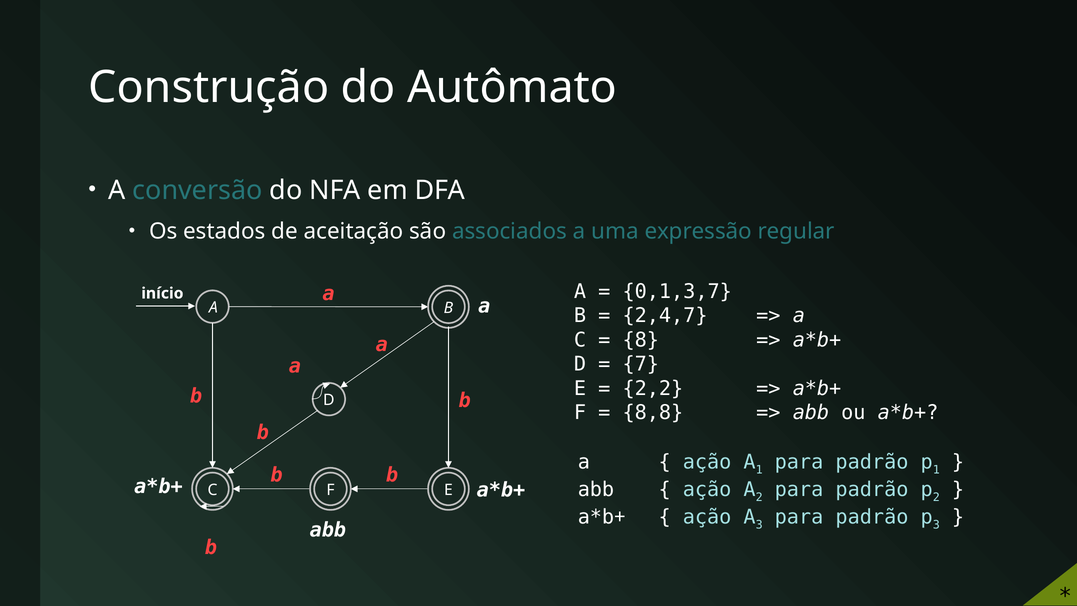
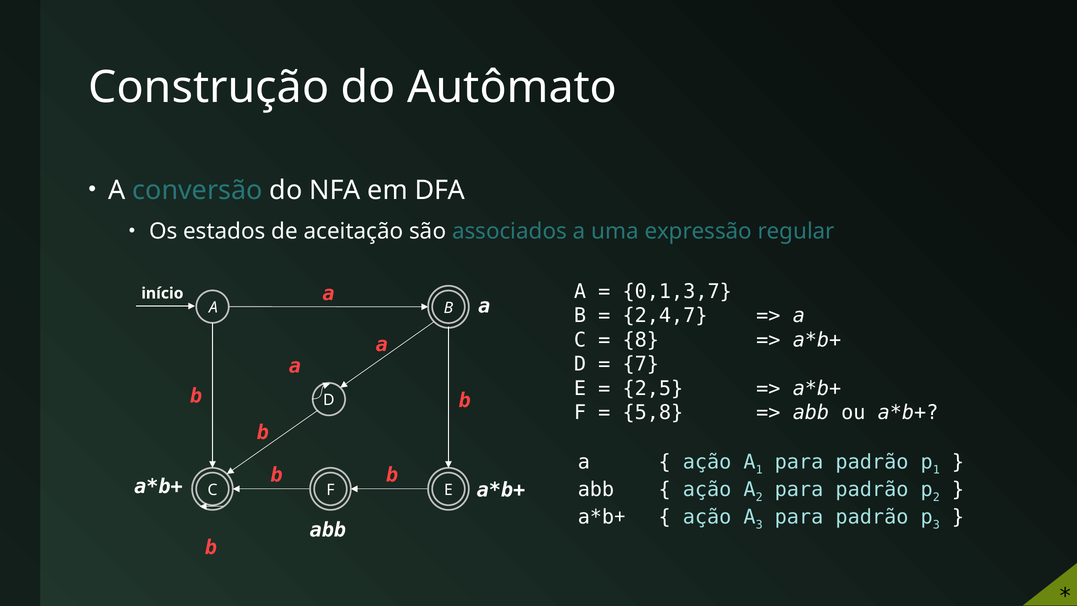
2,2: 2,2 -> 2,5 (653, 388)
8,8: 8,8 -> 5,8 (653, 413)
